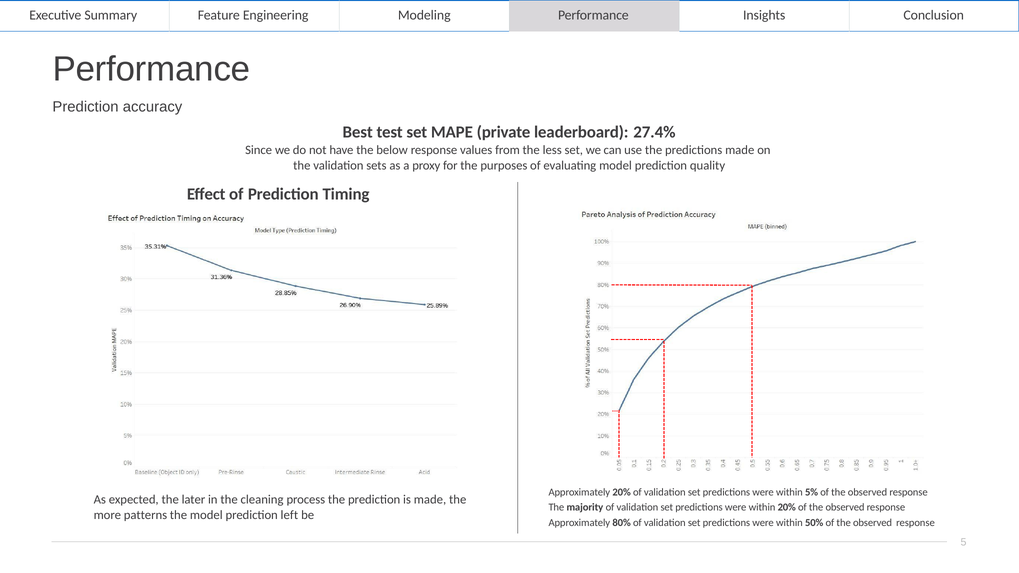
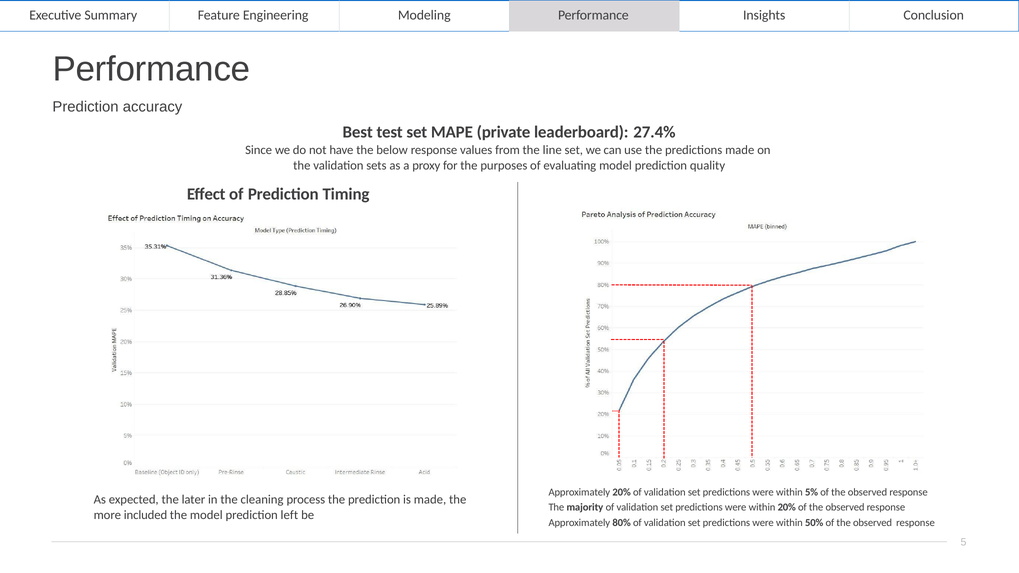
less: less -> line (552, 150)
patterns: patterns -> included (145, 515)
